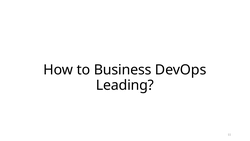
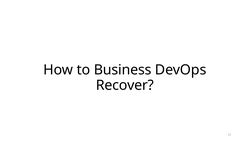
Leading: Leading -> Recover (125, 85)
